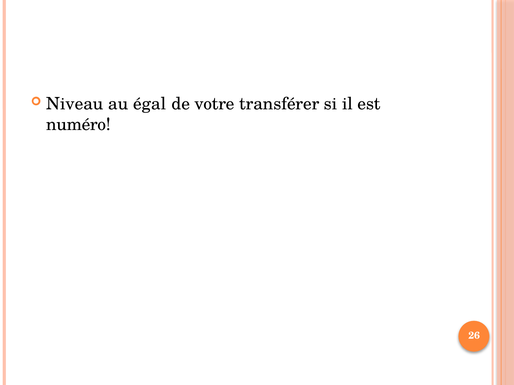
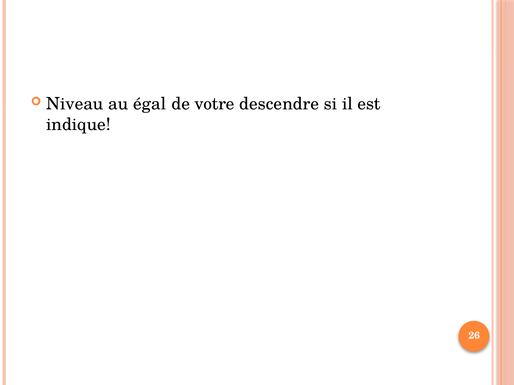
transférer: transférer -> descendre (279, 104)
numéro: numéro -> indique (79, 125)
